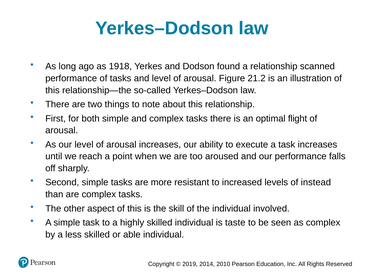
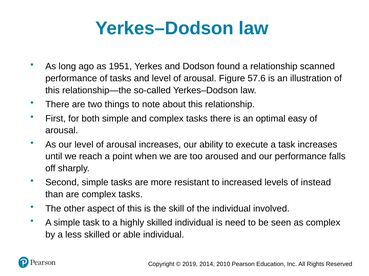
1918: 1918 -> 1951 (120, 67)
21.2: 21.2 -> 57.6 (257, 79)
flight: flight -> easy (298, 119)
taste: taste -> need (235, 223)
